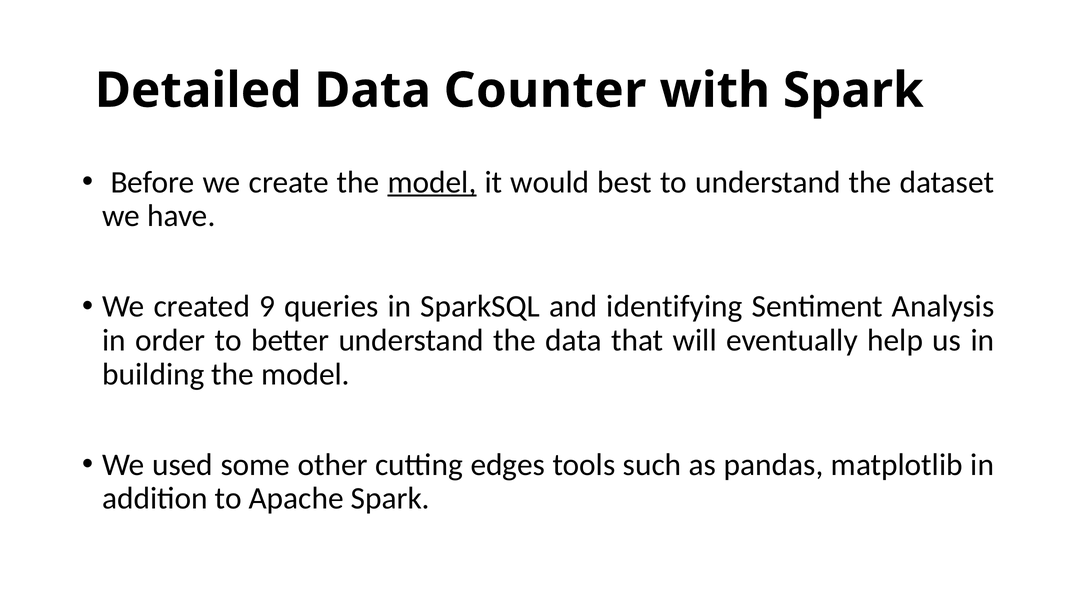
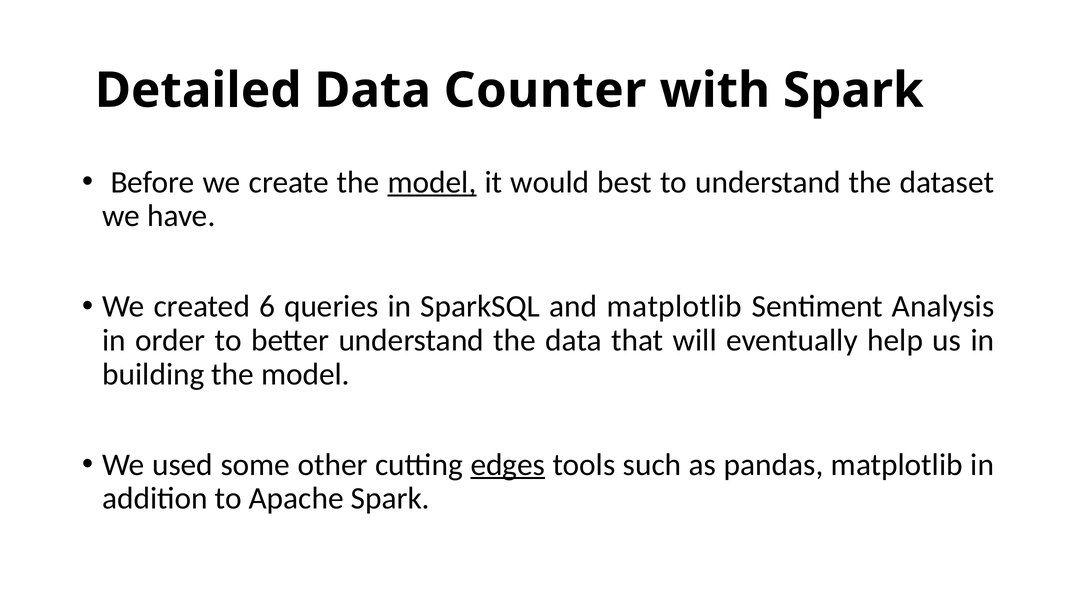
9: 9 -> 6 (267, 306)
and identifying: identifying -> matplotlib (674, 306)
edges underline: none -> present (508, 465)
